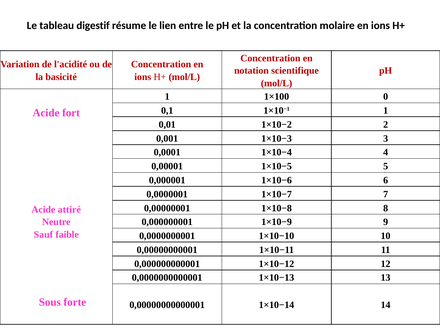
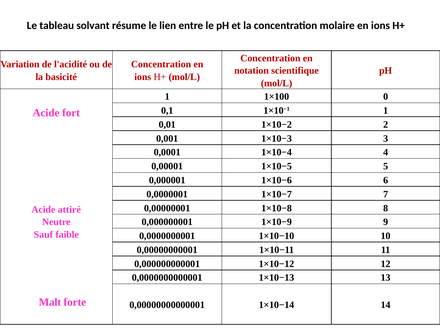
digestif: digestif -> solvant (93, 26)
Sous: Sous -> Malt (50, 302)
